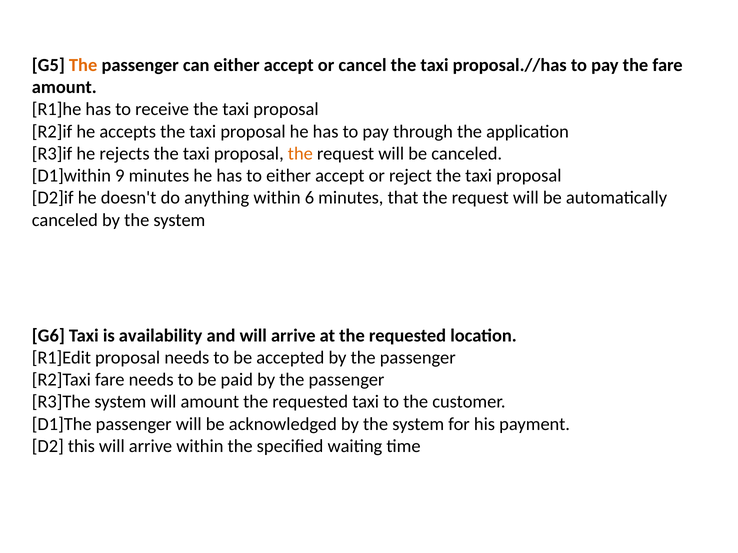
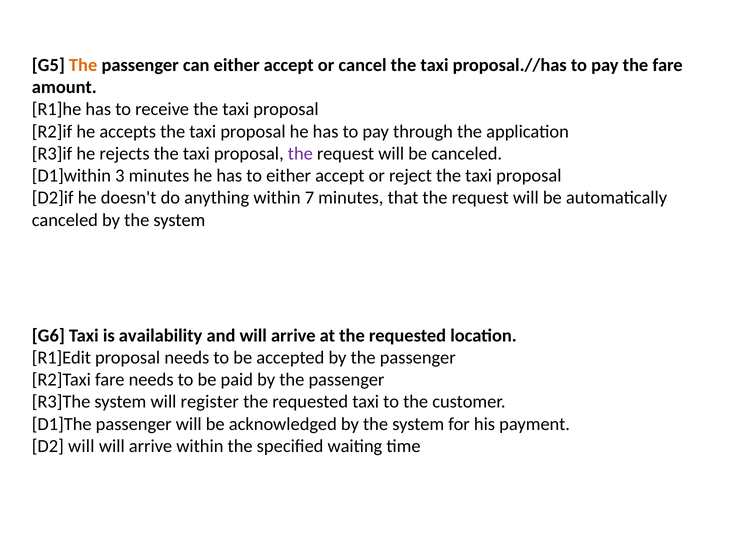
the colour: orange -> purple (300, 154)
9: 9 -> 3 (120, 176)
6: 6 -> 7 (309, 198)
will amount: amount -> register (210, 402)
D2 this: this -> will (81, 446)
